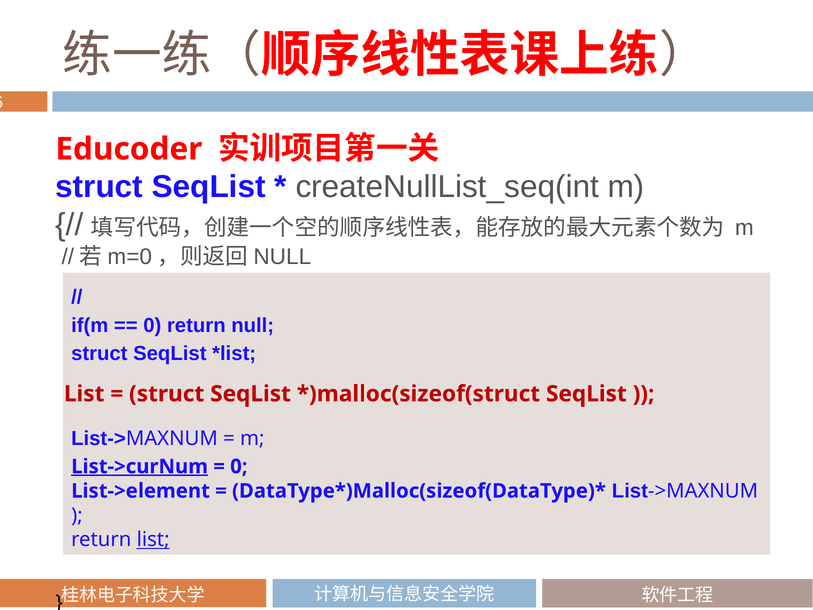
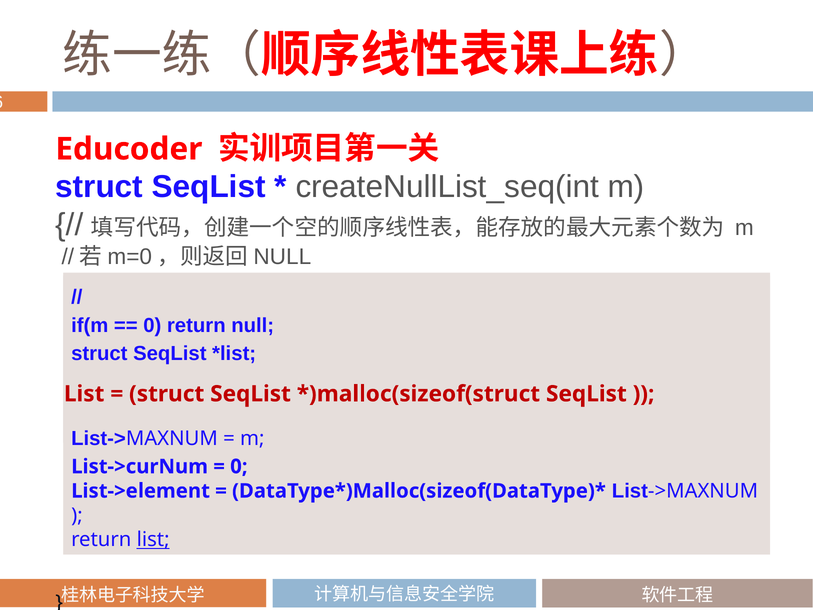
List->curNum underline: present -> none (140, 466)
